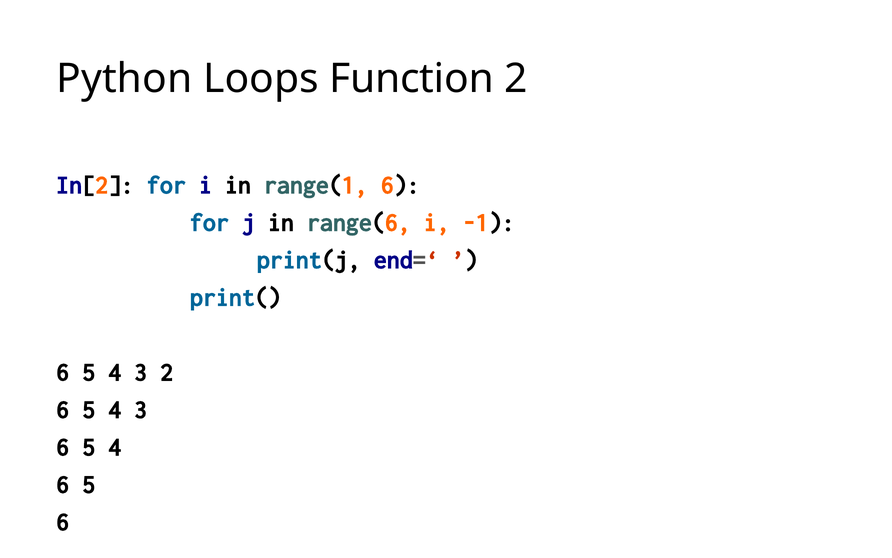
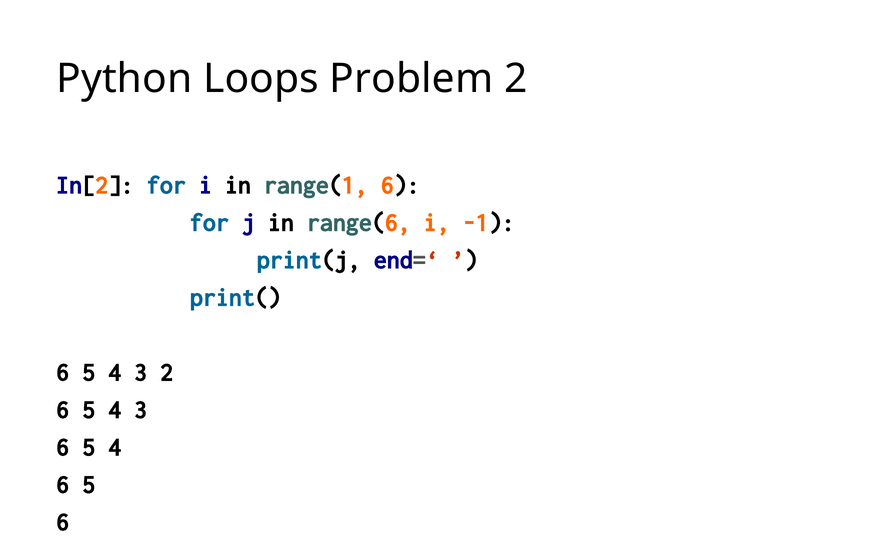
Function: Function -> Problem (411, 79)
